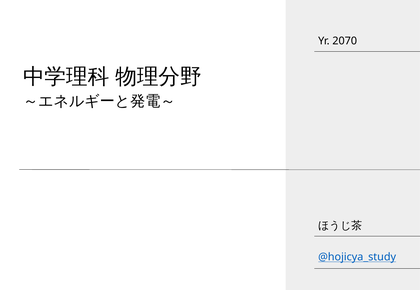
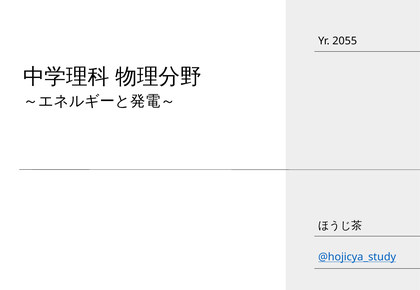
2070: 2070 -> 2055 (345, 41)
